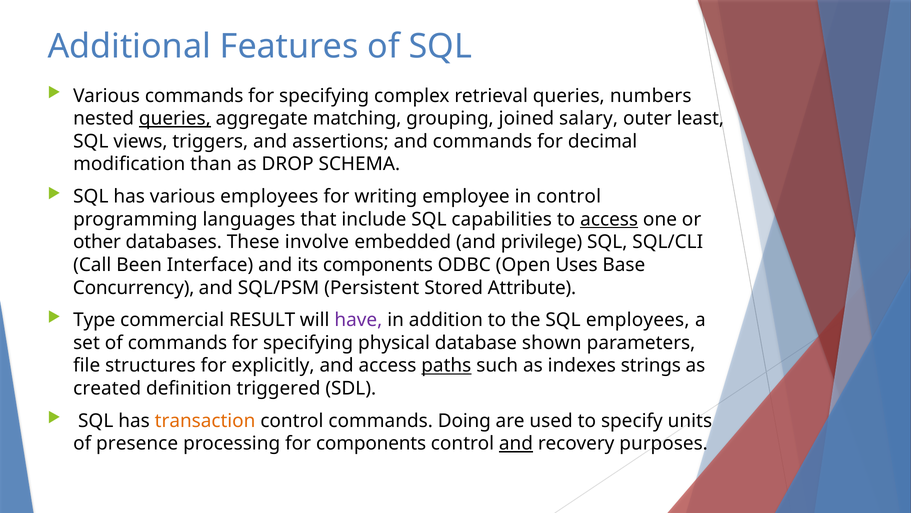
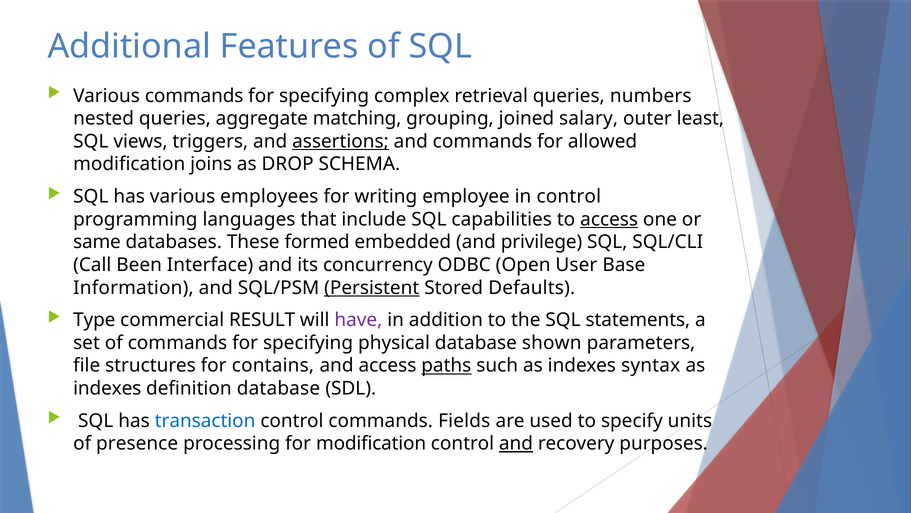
queries underline: present -> none (175, 118)
assertions underline: none -> present (340, 141)
decimal: decimal -> allowed (603, 141)
than: than -> joins (211, 164)
other: other -> same (97, 242)
involve: involve -> formed (317, 242)
its components: components -> concurrency (378, 265)
Uses: Uses -> User (576, 265)
Concurrency: Concurrency -> Information (133, 287)
Persistent underline: none -> present (372, 287)
Attribute: Attribute -> Defaults (532, 287)
SQL employees: employees -> statements (638, 320)
explicitly: explicitly -> contains (273, 365)
strings: strings -> syntax (651, 365)
created: created -> indexes (107, 388)
definition triggered: triggered -> database (278, 388)
transaction colour: orange -> blue (205, 420)
Doing: Doing -> Fields (464, 420)
for components: components -> modification (371, 443)
